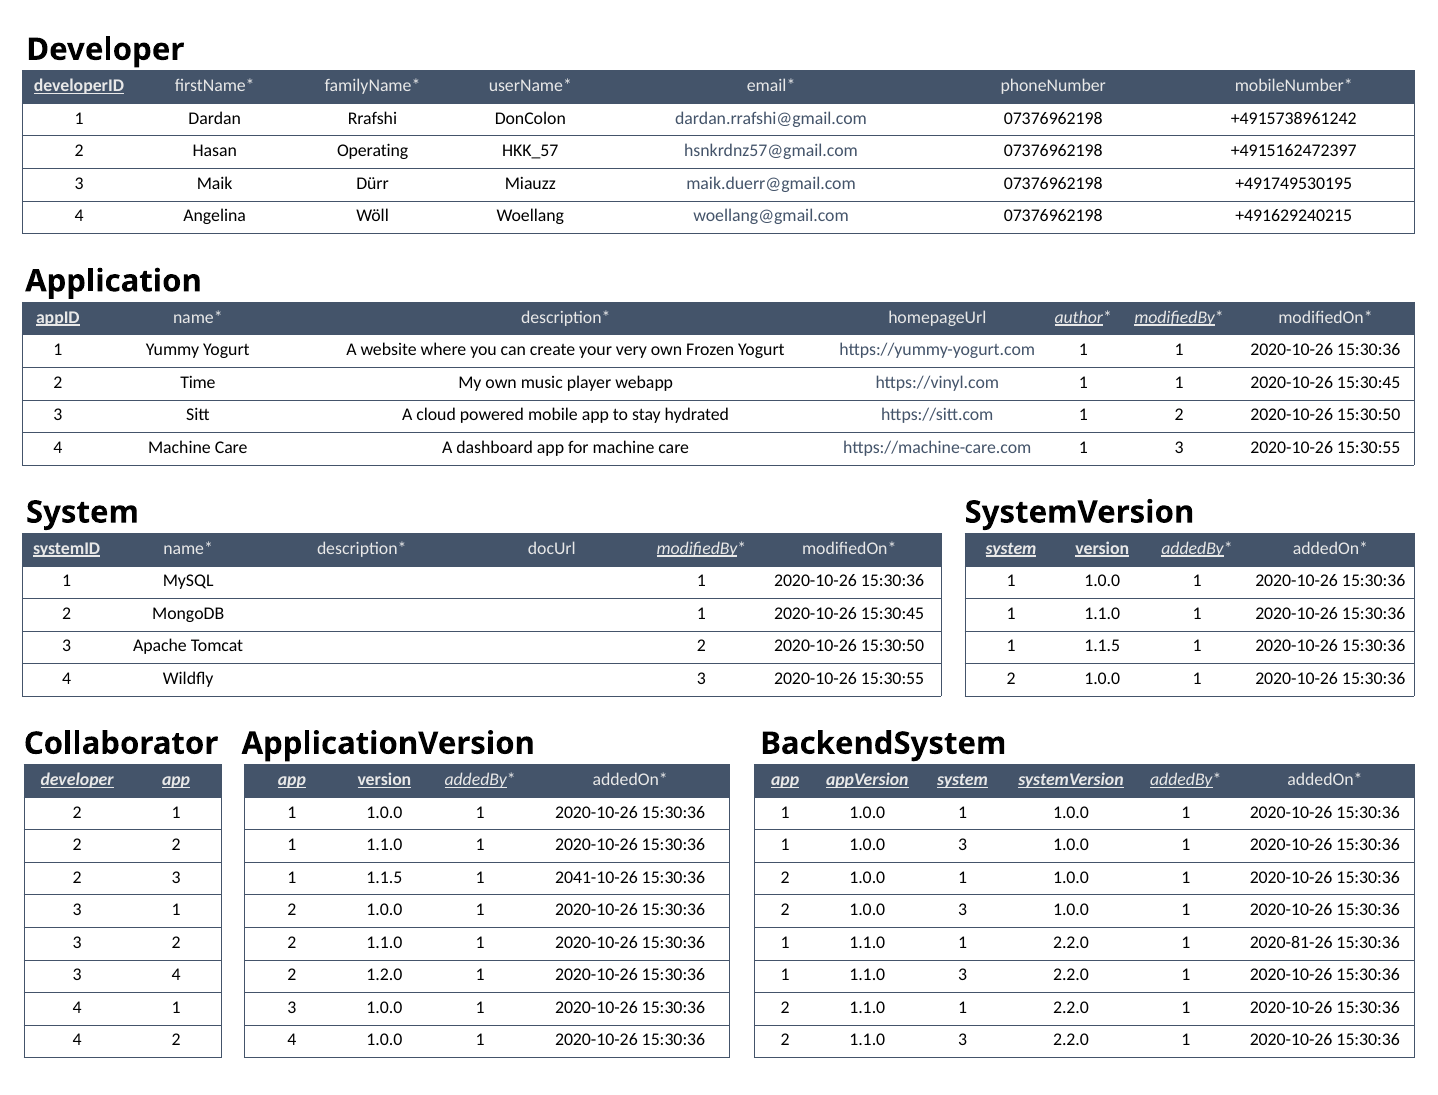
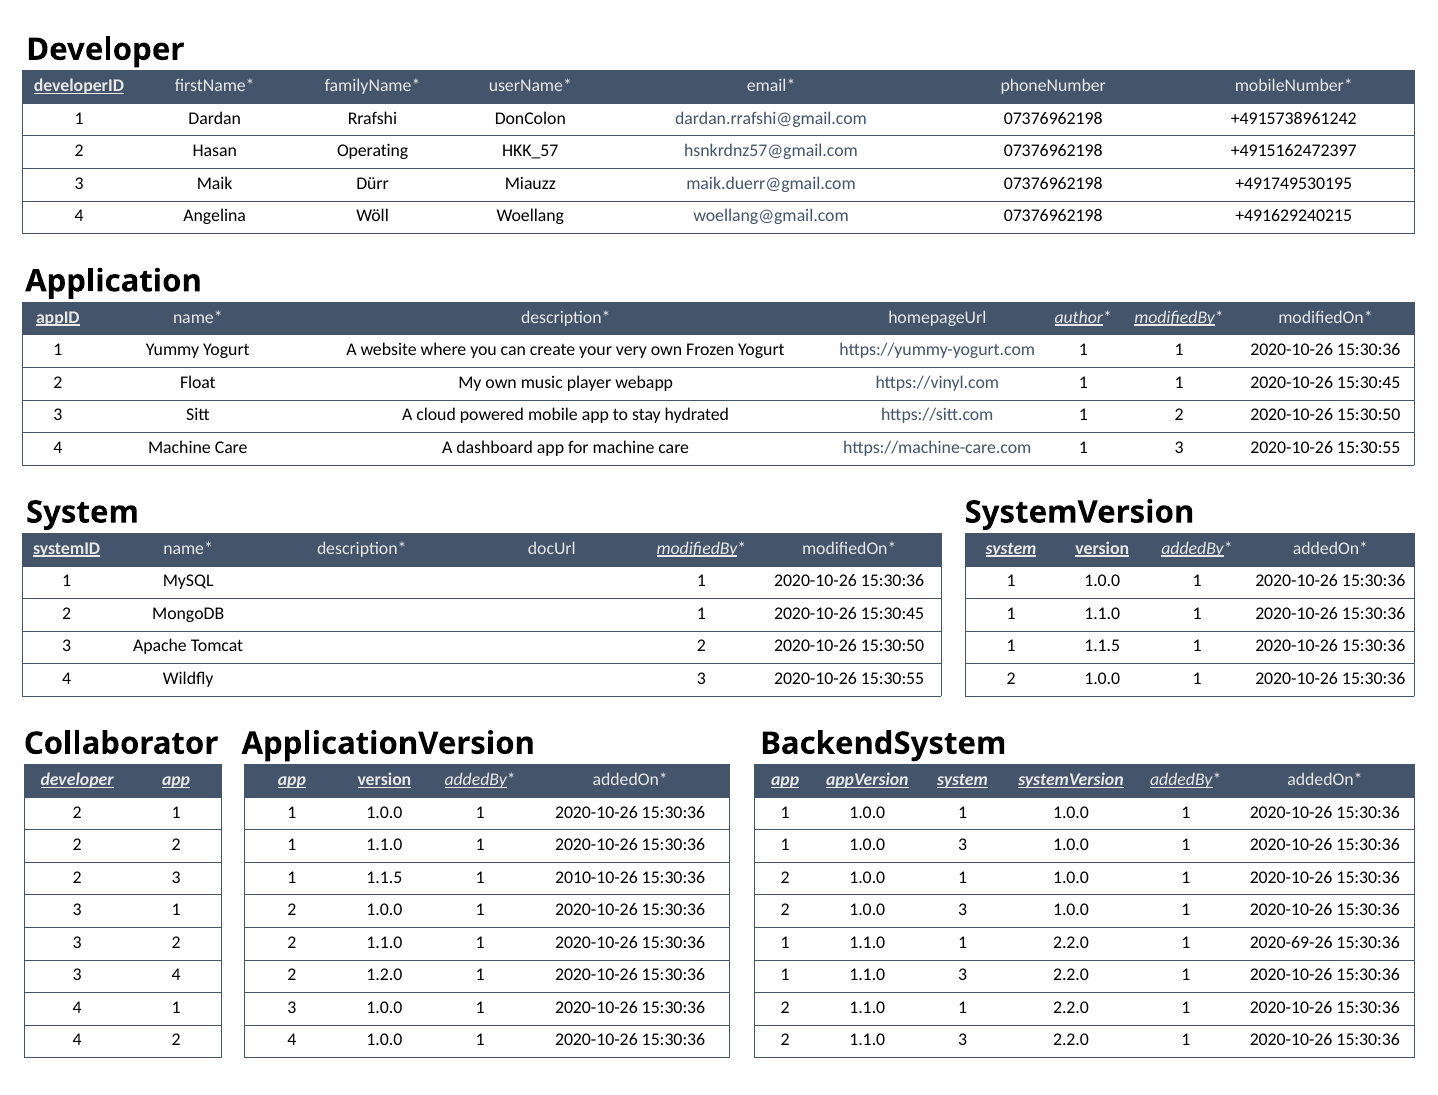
Time: Time -> Float (198, 382)
2041-10-26: 2041-10-26 -> 2010-10-26 (596, 877)
2020-81-26: 2020-81-26 -> 2020-69-26 (1291, 942)
